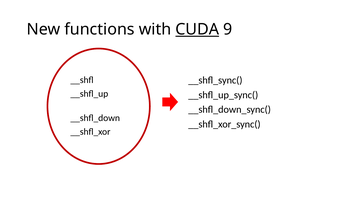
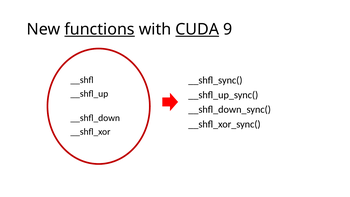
functions underline: none -> present (100, 29)
